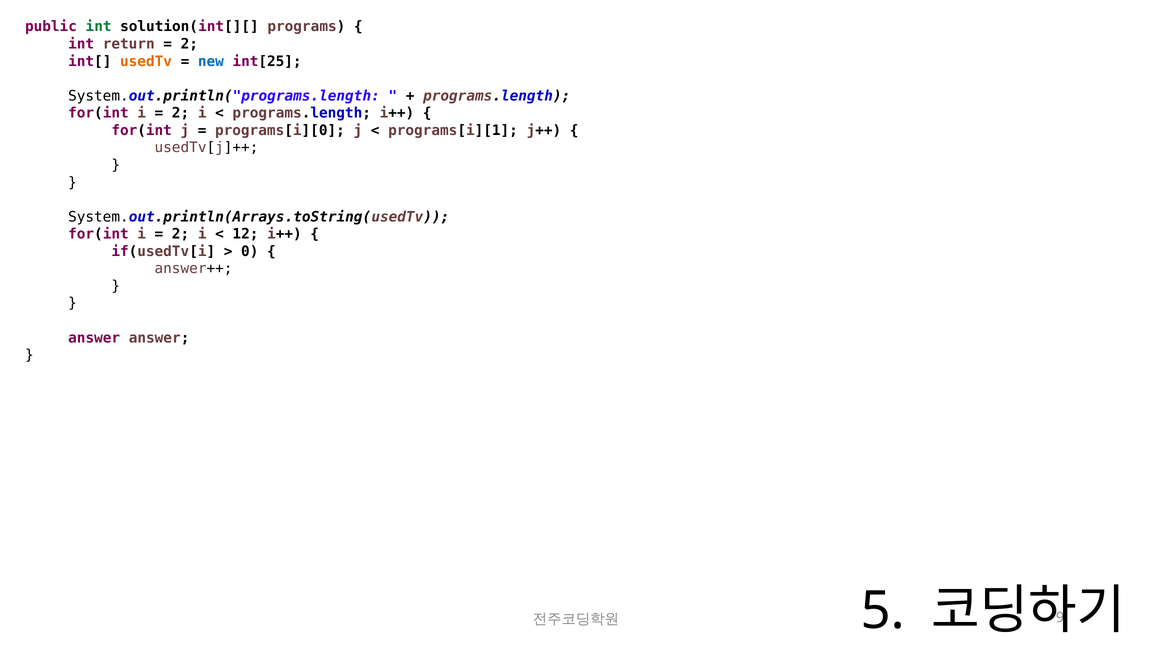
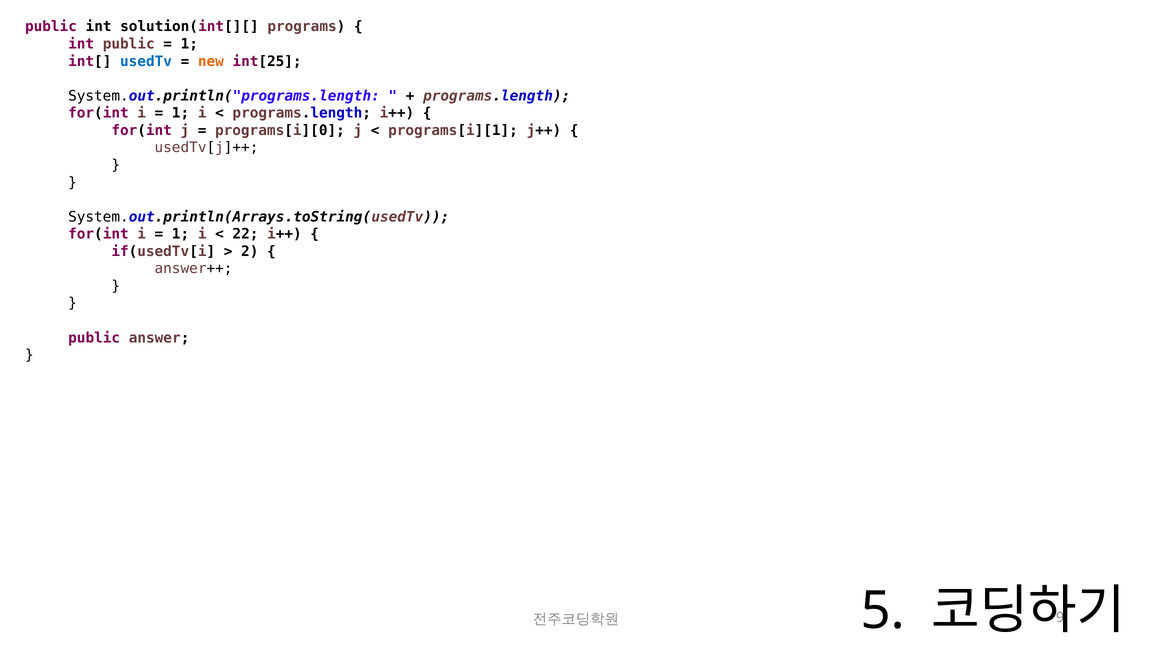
int colour: green -> black (99, 27)
int return: return -> public (129, 44)
2: 2 -> 1 (189, 44)
usedTv colour: orange -> blue (146, 61)
new colour: blue -> orange (211, 61)
2: 2 -> 1 (181, 113)
2: 2 -> 1 (181, 234)
12: 12 -> 22 (245, 234)
0: 0 -> 2 (250, 251)
answer: answer -> public (94, 338)
